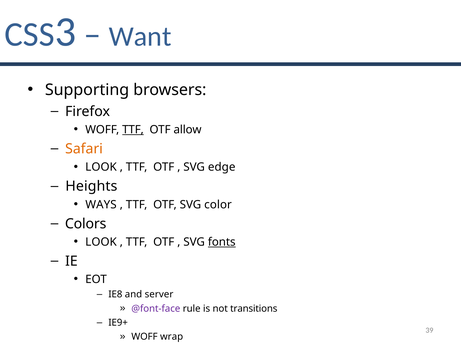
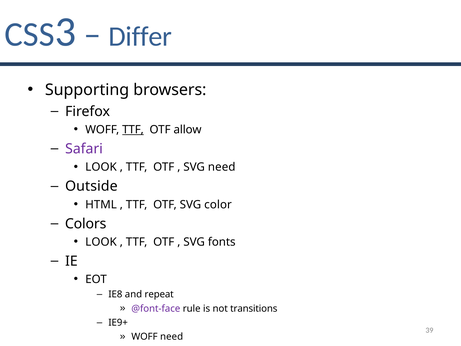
Want: Want -> Differ (140, 36)
Safari colour: orange -> purple (84, 149)
SVG edge: edge -> need (222, 167)
Heights: Heights -> Outside (91, 186)
WAYS: WAYS -> HTML (101, 204)
fonts underline: present -> none (222, 242)
server: server -> repeat (159, 294)
WOFF wrap: wrap -> need (172, 337)
